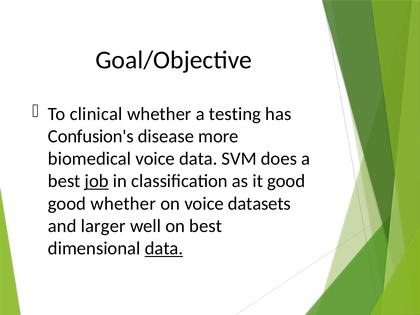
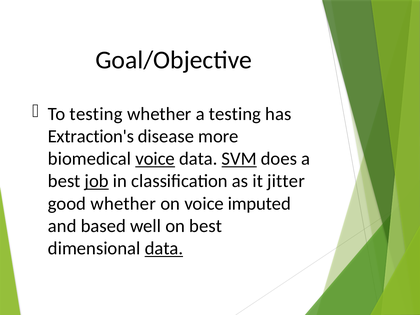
To clinical: clinical -> testing (96, 114)
Confusion's: Confusion's -> Extraction's (91, 136)
voice underline: none -> present (155, 159)
SVM underline: none -> present (239, 159)
it good: good -> jitter (286, 181)
datasets: datasets -> imputed (259, 204)
larger: larger -> based (103, 226)
